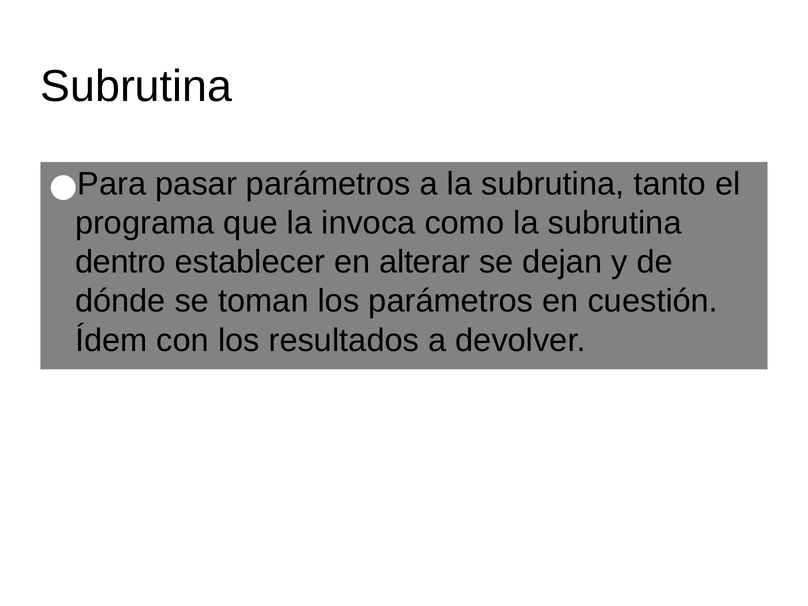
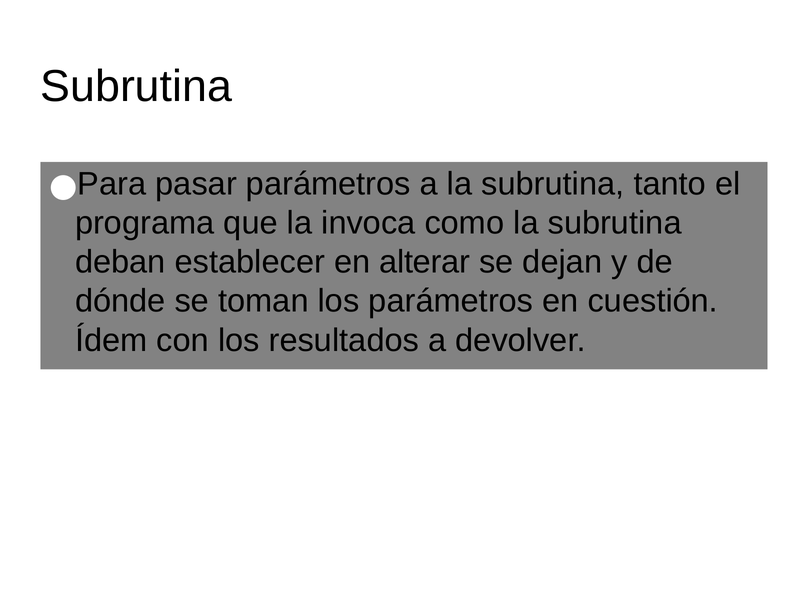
dentro: dentro -> deban (120, 262)
